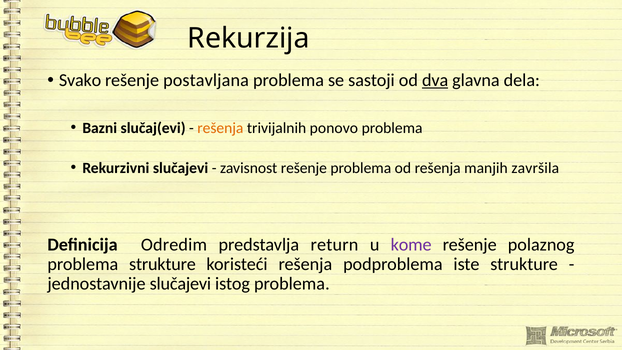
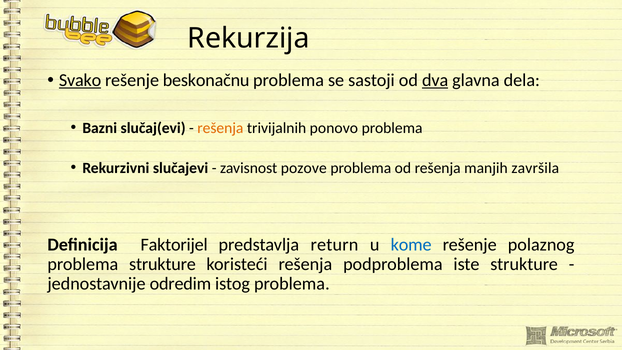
Svako underline: none -> present (80, 80)
postavljana: postavljana -> beskonačnu (206, 80)
zavisnost rešenje: rešenje -> pozove (304, 168)
Odredim: Odredim -> Faktorijel (174, 245)
kome colour: purple -> blue (411, 245)
jednostavnije slučajevi: slučajevi -> odredim (180, 284)
